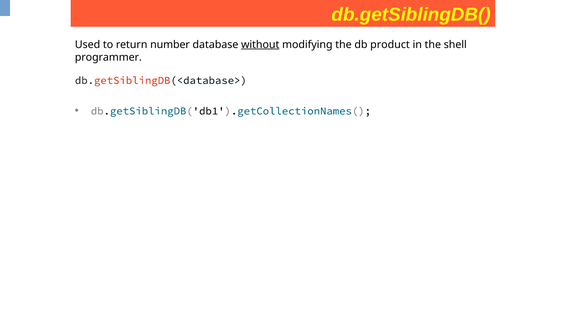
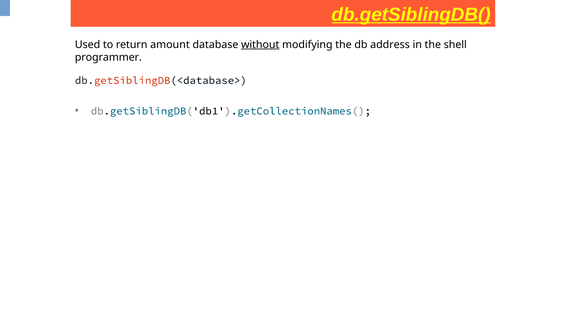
db.getSiblingDB( underline: none -> present (411, 15)
number: number -> amount (170, 45)
product: product -> address (390, 45)
